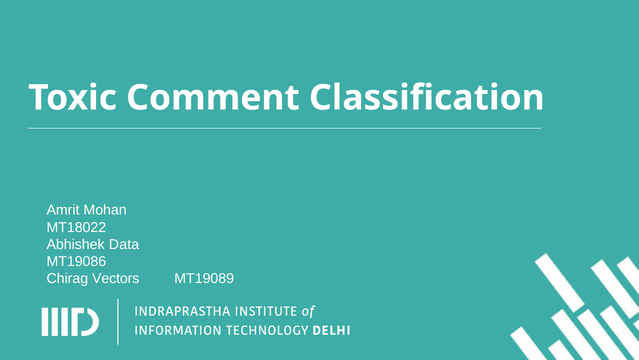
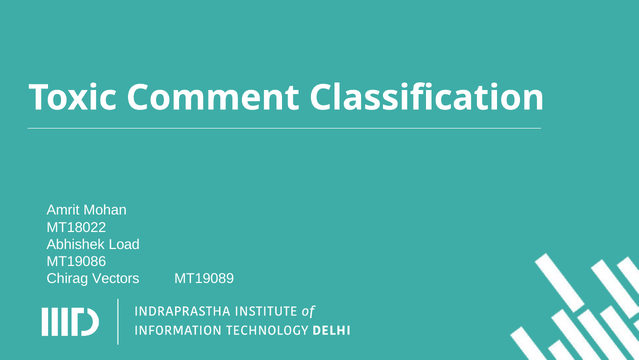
Data: Data -> Load (124, 244)
